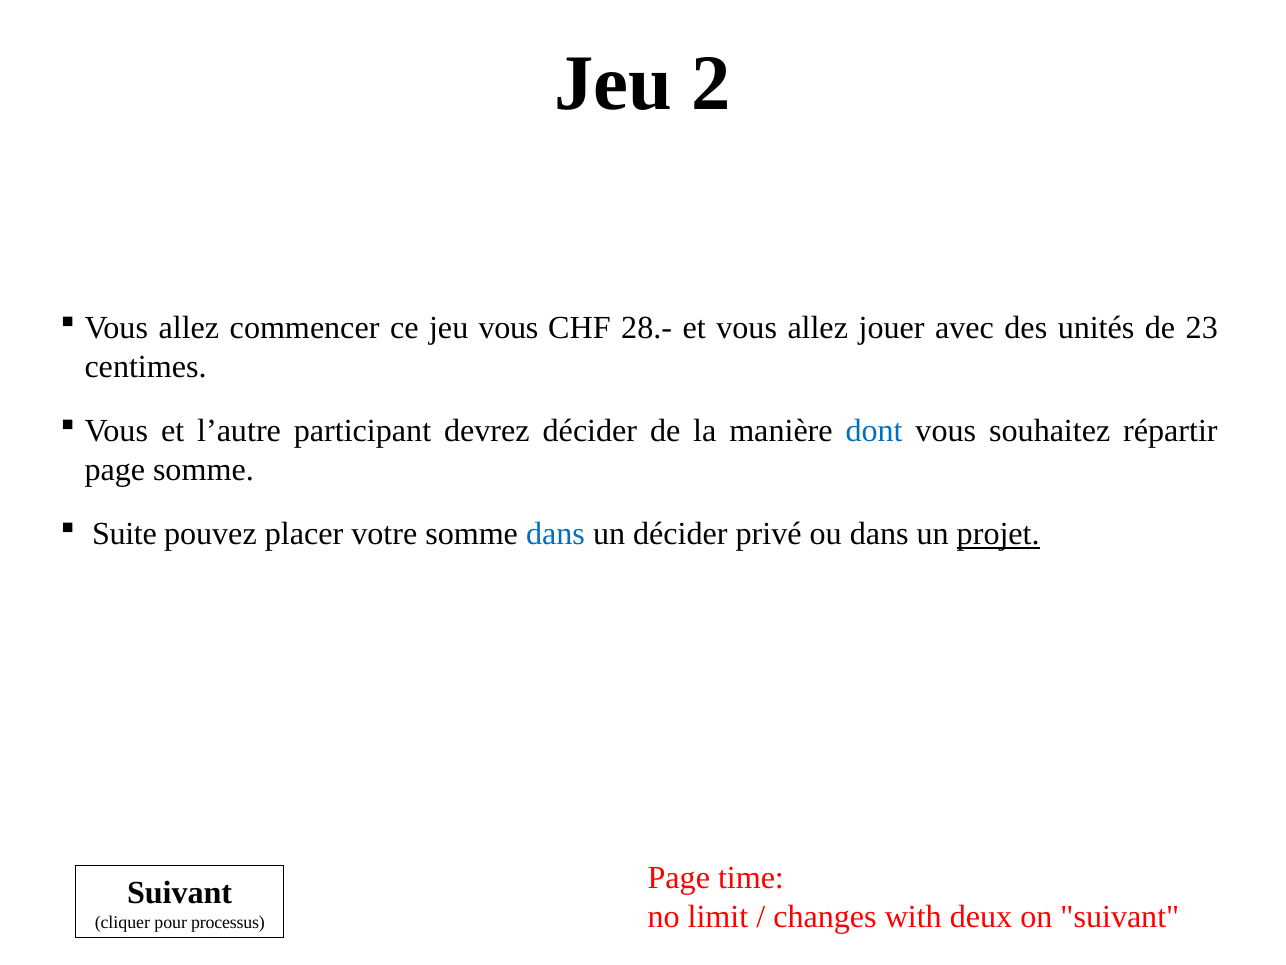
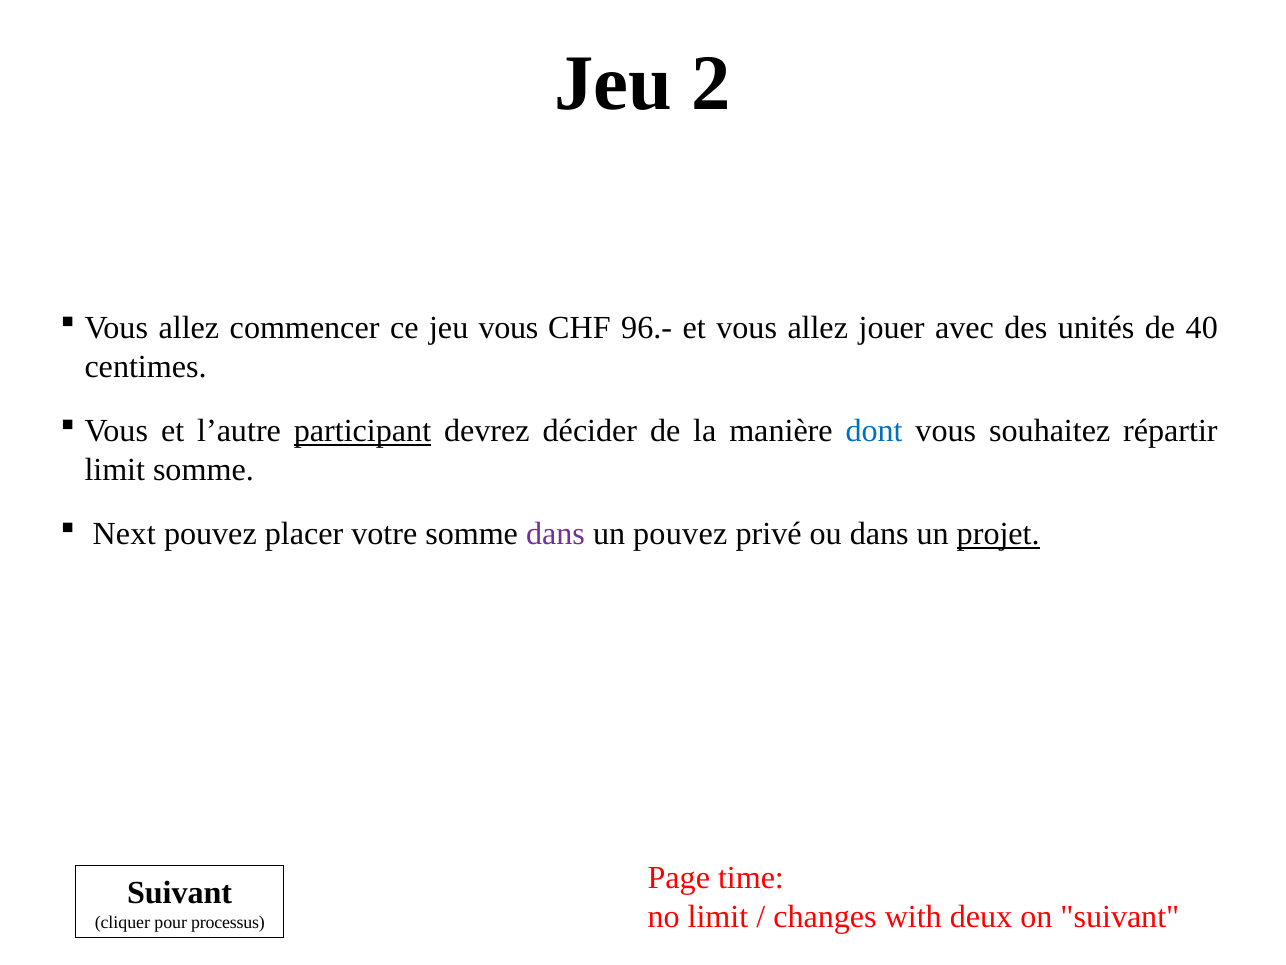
28.-: 28.- -> 96.- (647, 328)
23: 23 -> 40 (1202, 328)
participant underline: none -> present (363, 431)
page: page -> limit (115, 470)
Suite: Suite -> Next (124, 534)
dans colour: blue -> purple (555, 534)
un décider: décider -> pouvez (680, 534)
